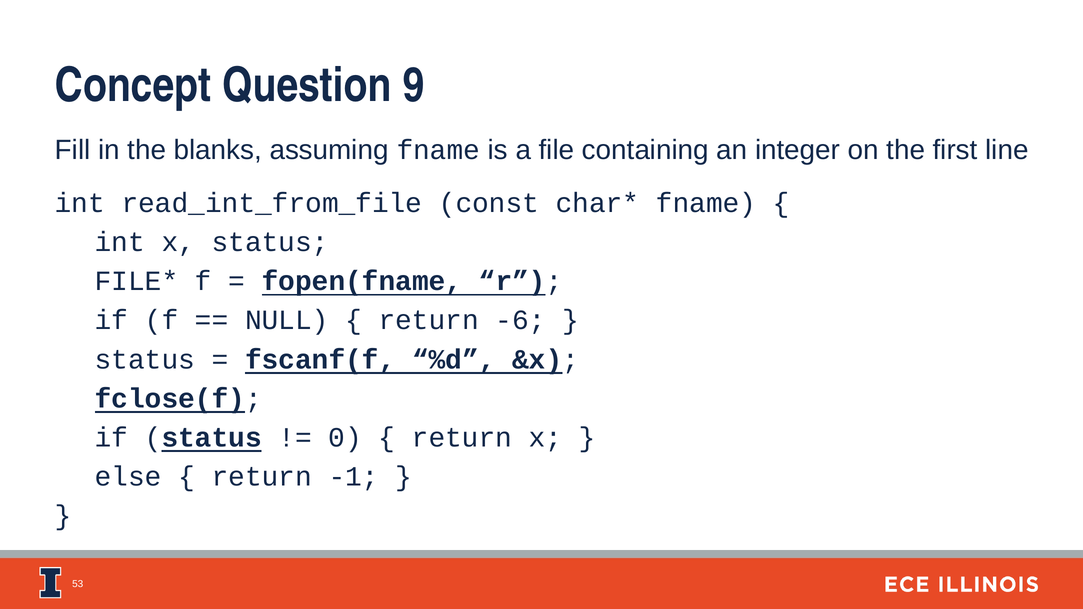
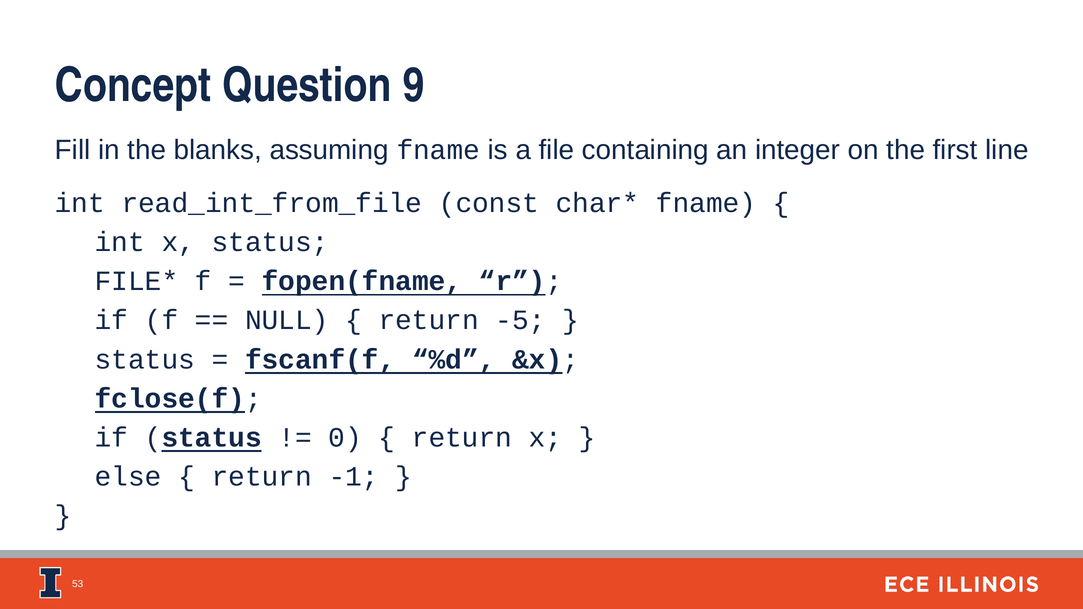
-6: -6 -> -5 (521, 320)
